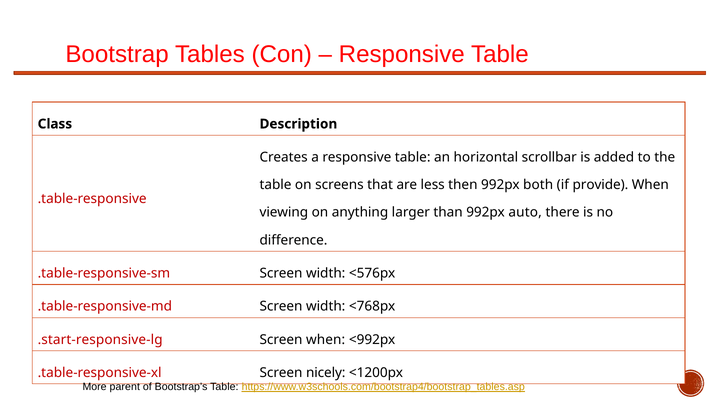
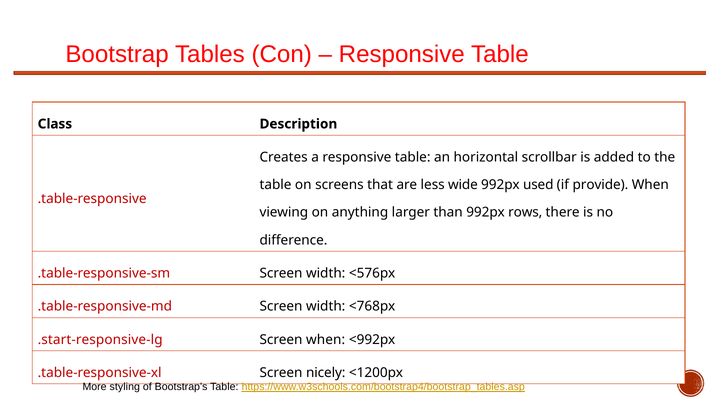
then: then -> wide (463, 185)
both: both -> used (538, 185)
auto: auto -> rows (525, 213)
parent: parent -> styling (125, 387)
